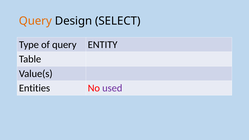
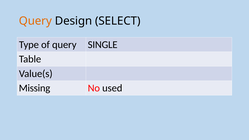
ENTITY: ENTITY -> SINGLE (103, 45)
Entities: Entities -> Missing (35, 88)
used colour: purple -> black (112, 88)
